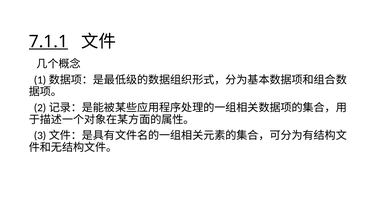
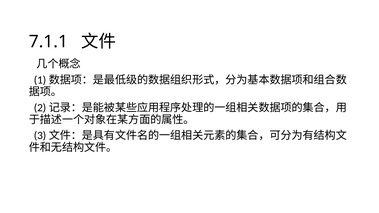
7.1.1 underline: present -> none (48, 42)
